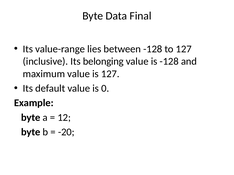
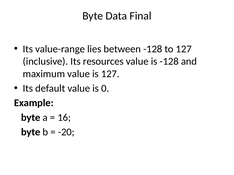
belonging: belonging -> resources (103, 62)
12: 12 -> 16 (64, 118)
